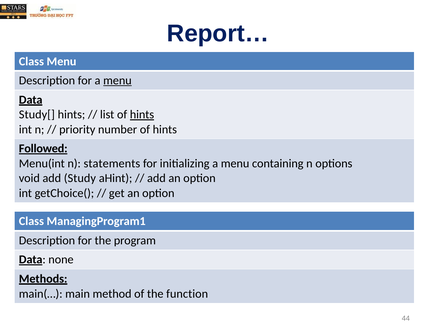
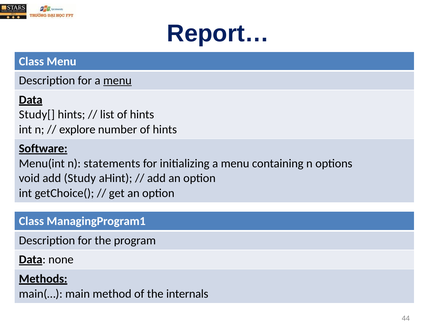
hints underline: present -> none (142, 115)
priority: priority -> explore (77, 129)
Followed: Followed -> Software (43, 149)
function: function -> internals (187, 294)
